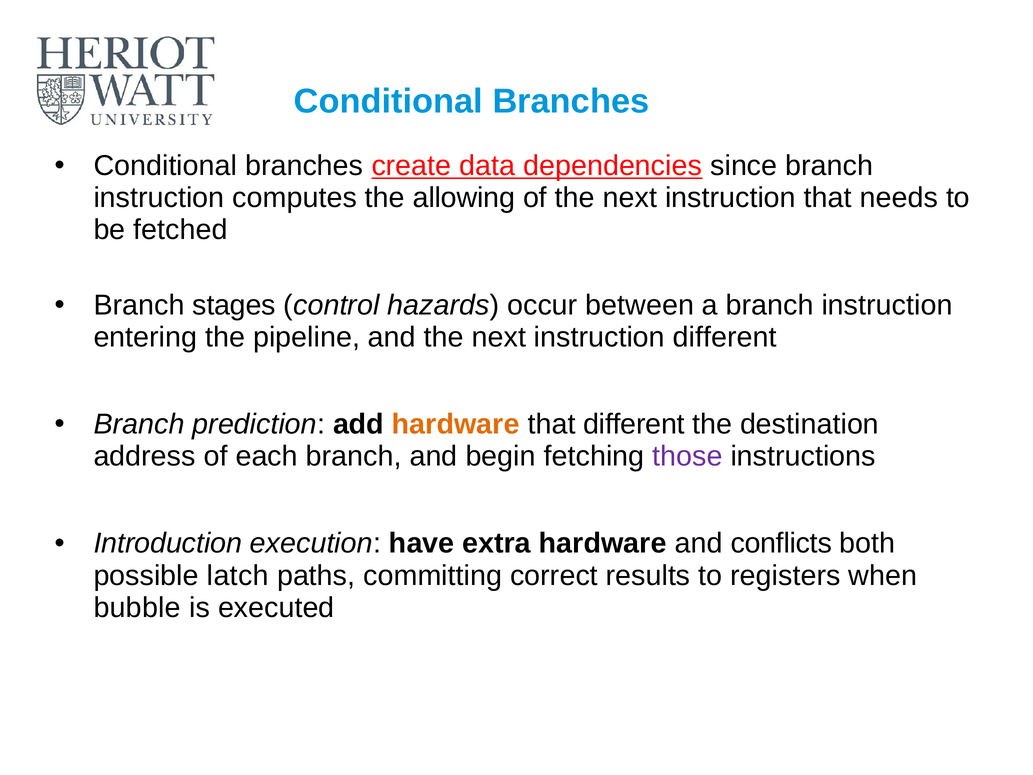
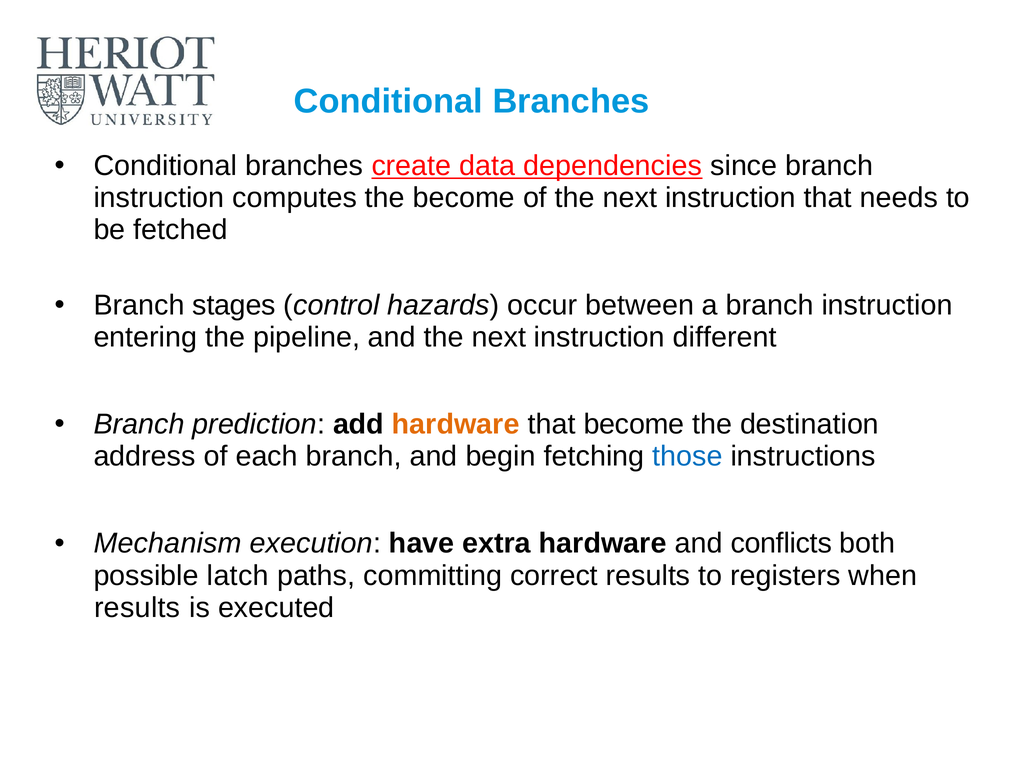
the allowing: allowing -> become (464, 198)
that different: different -> become (634, 424)
those colour: purple -> blue (687, 456)
Introduction: Introduction -> Mechanism (168, 543)
bubble: bubble -> results (137, 607)
